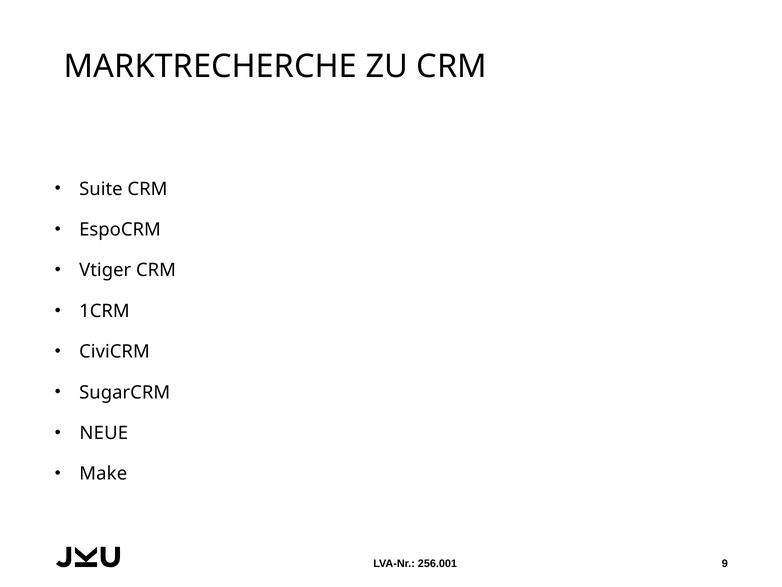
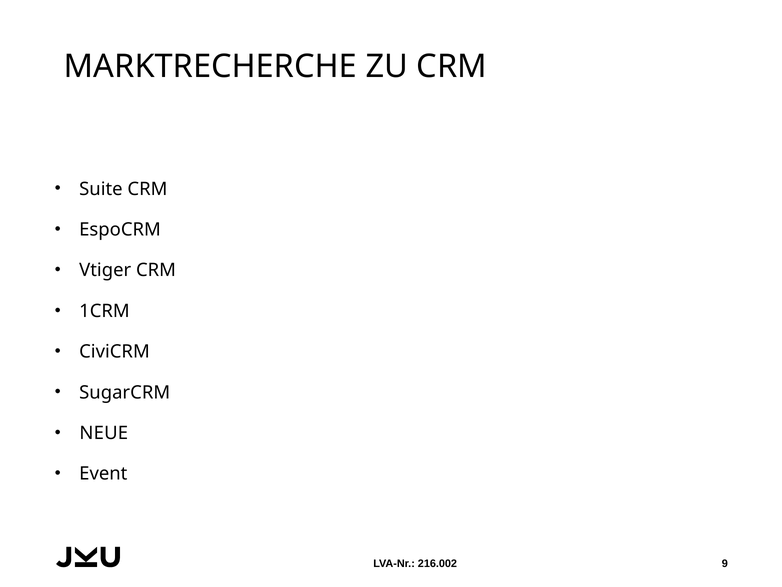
Make: Make -> Event (103, 473)
256.001: 256.001 -> 216.002 (437, 563)
